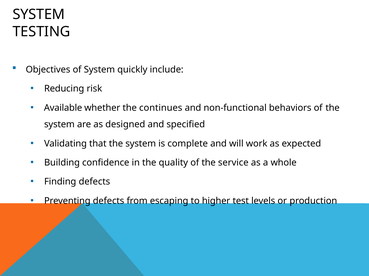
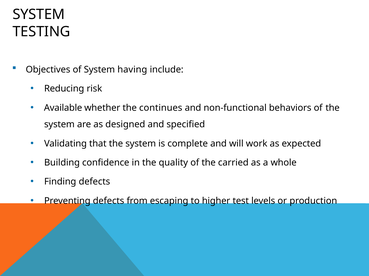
quickly: quickly -> having (132, 70)
service: service -> carried (233, 163)
